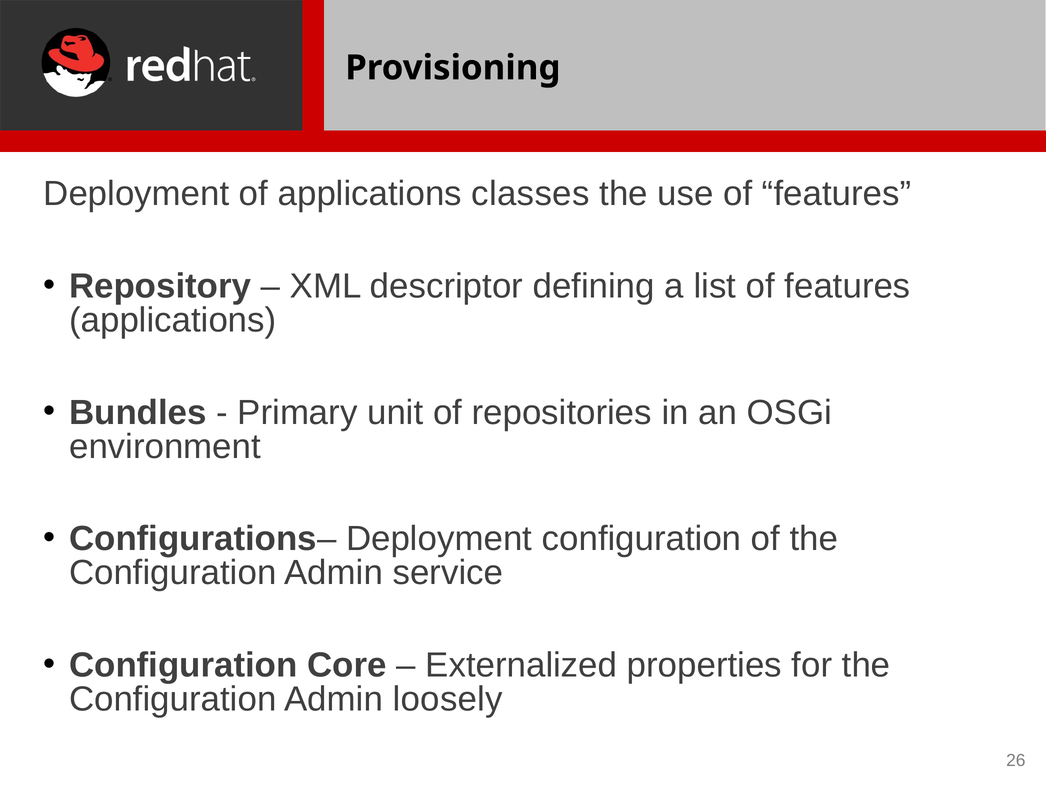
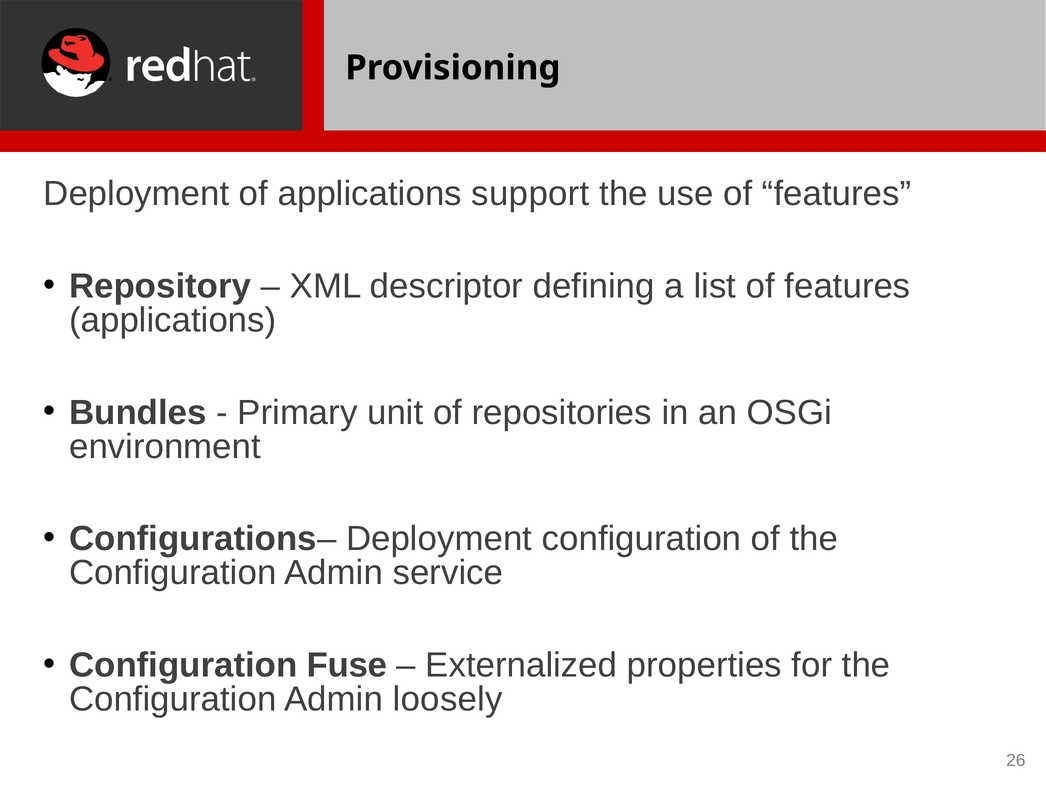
classes: classes -> support (530, 194)
Core: Core -> Fuse (347, 665)
